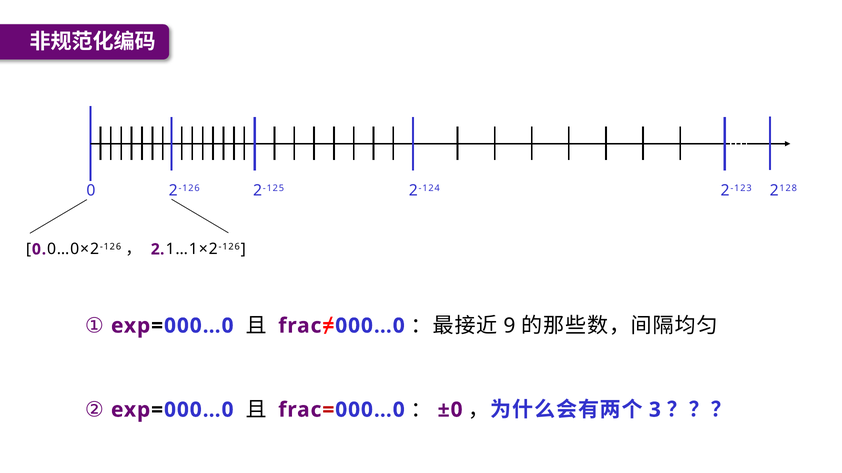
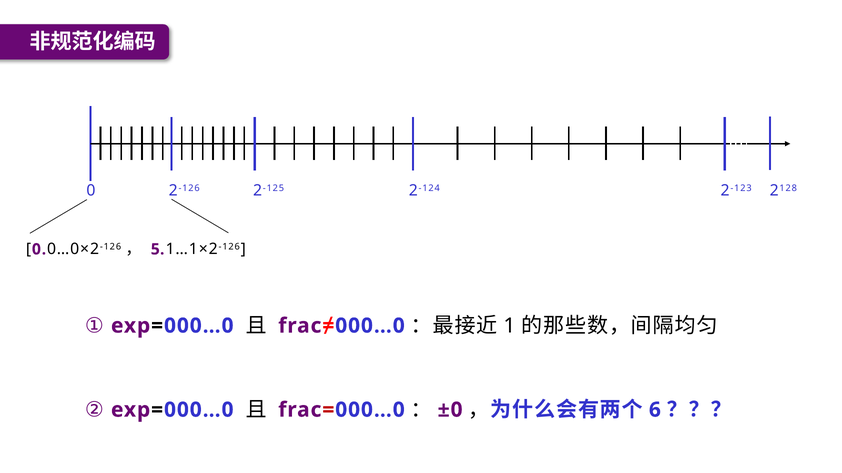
2: 2 -> 5 (158, 250)
9: 9 -> 1 (509, 326)
3: 3 -> 6 (655, 410)
